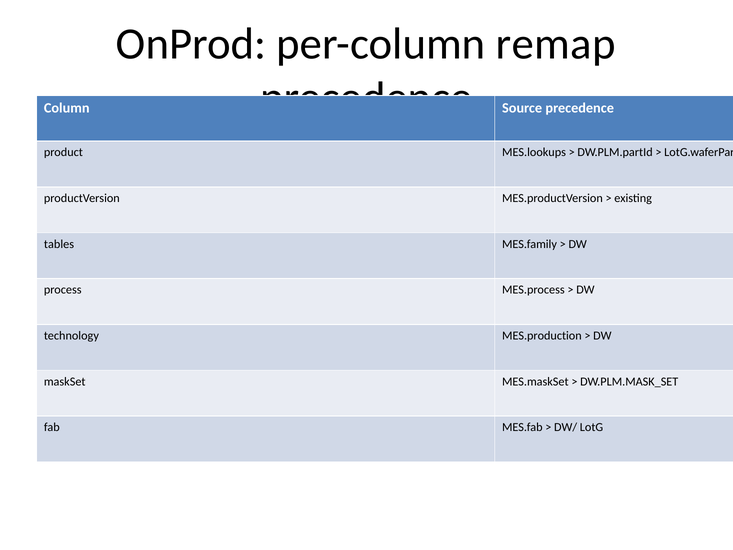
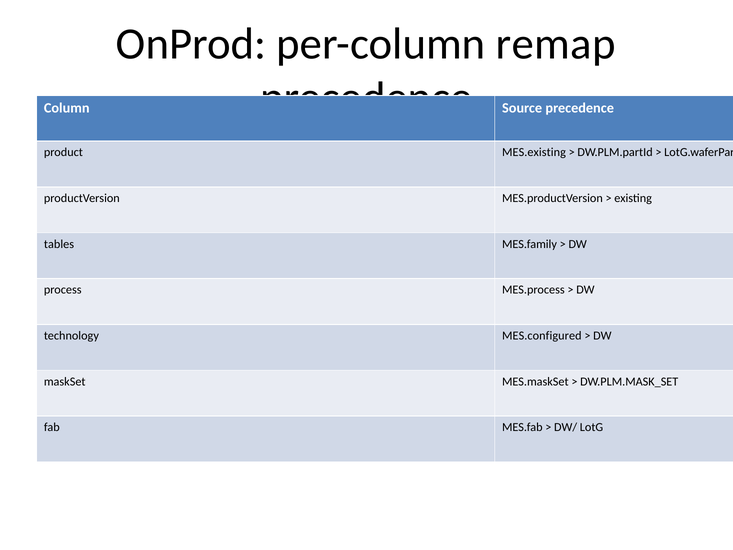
MES.lookups: MES.lookups -> MES.existing (534, 152)
MES.production: MES.production -> MES.configured (542, 336)
